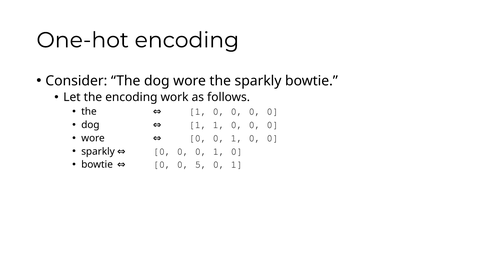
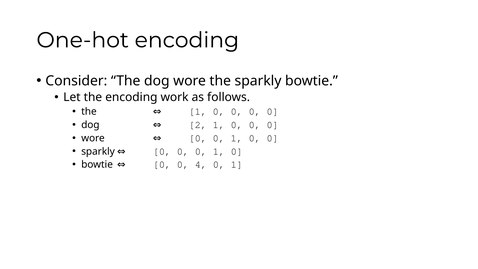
1: 1 -> 2 (198, 125)
5: 5 -> 4 (201, 165)
